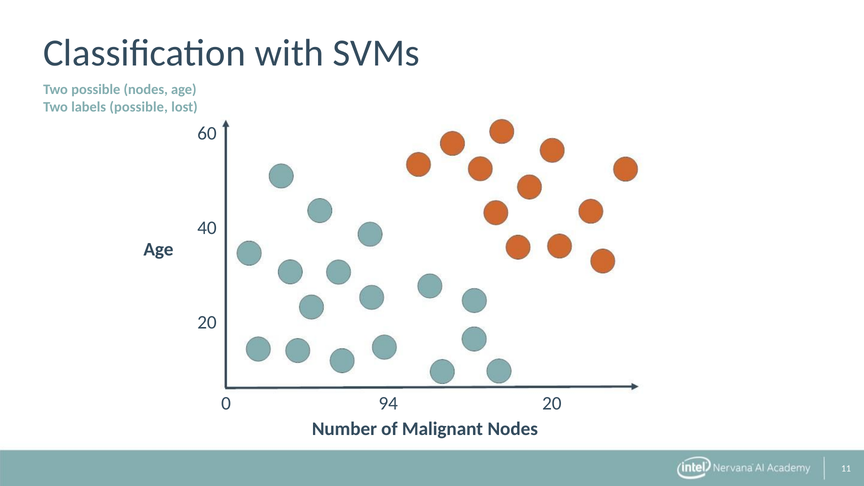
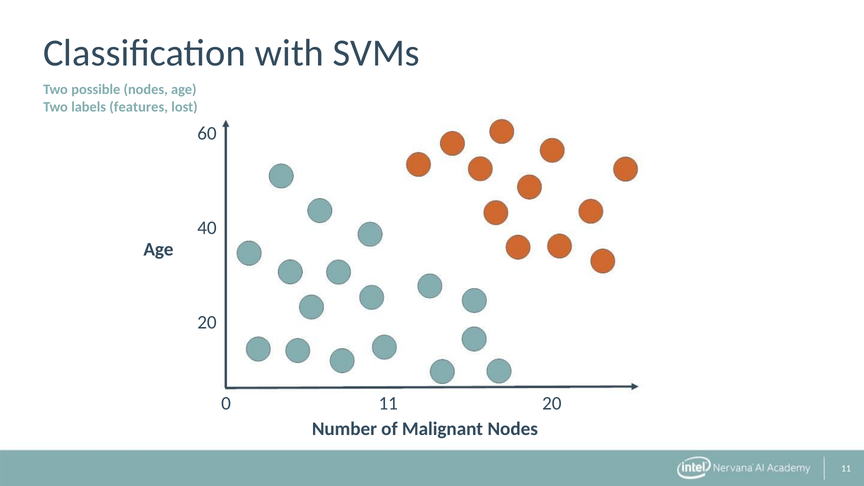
labels possible: possible -> features (139, 107)
0 94: 94 -> 11 (388, 403)
